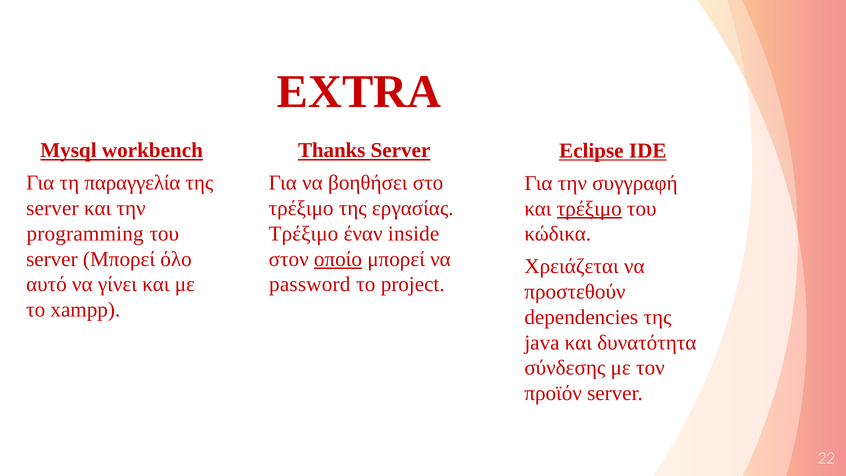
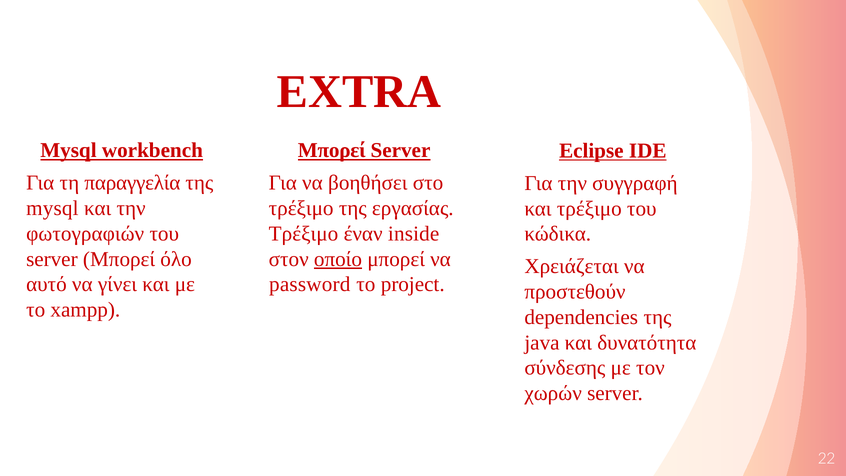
Thanks: Thanks -> Μπορεί (332, 150)
server: server -> mysql (52, 208)
τρέξιμο underline: present -> none (589, 209)
programming: programming -> φωτογραφιών (85, 234)
προϊόν: προϊόν -> χωρών (553, 393)
